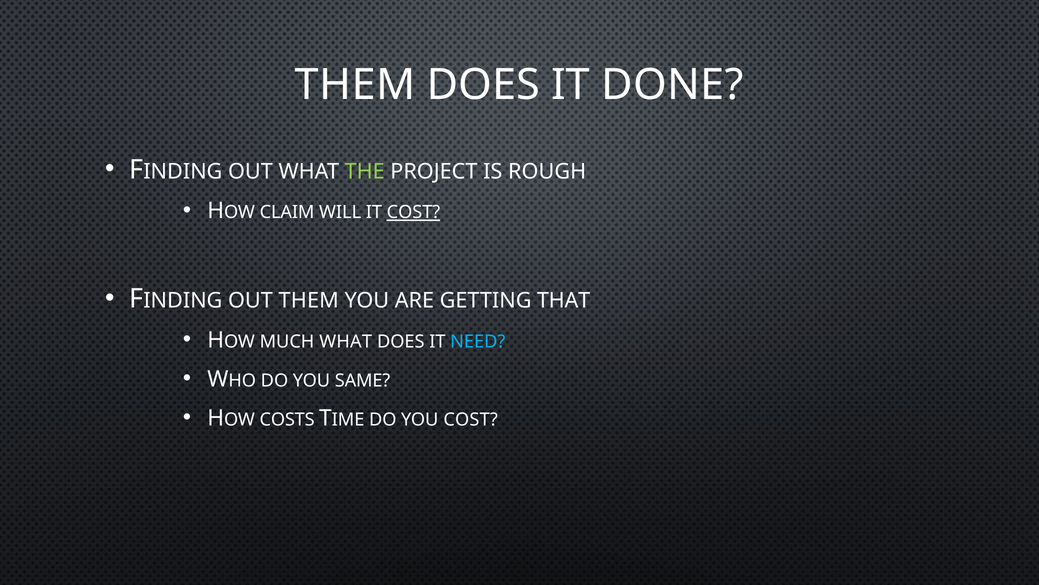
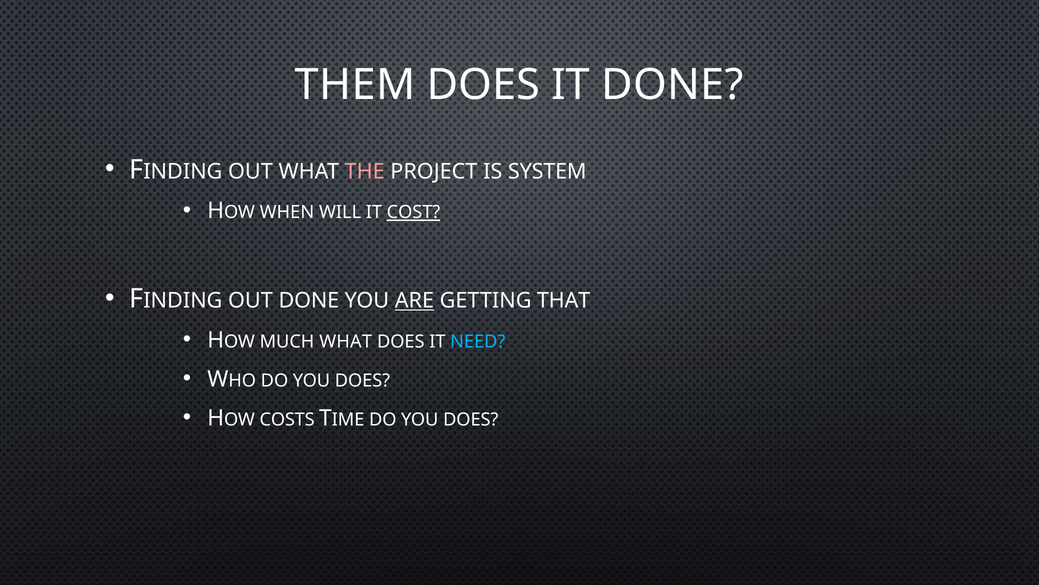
THE colour: light green -> pink (365, 171)
ROUGH: ROUGH -> SYSTEM (547, 171)
CLAIM: CLAIM -> WHEN (287, 212)
OUT THEM: THEM -> DONE (309, 300)
ARE underline: none -> present (414, 300)
SAME: SAME -> DOES (362, 380)
COST: COST -> DOES (471, 419)
